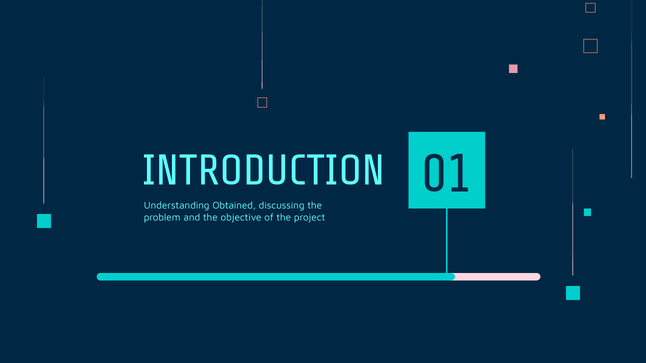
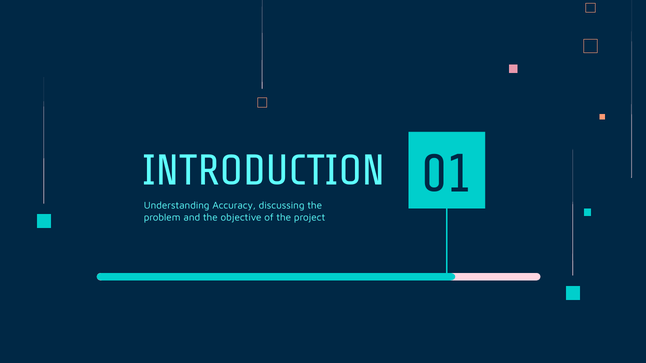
Obtained: Obtained -> Accuracy (234, 206)
